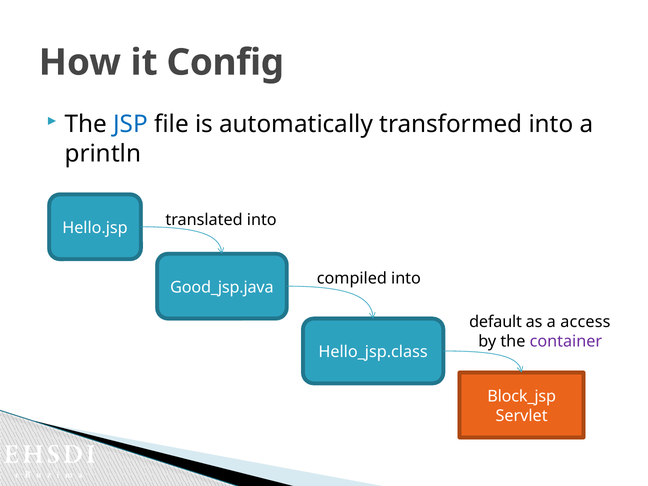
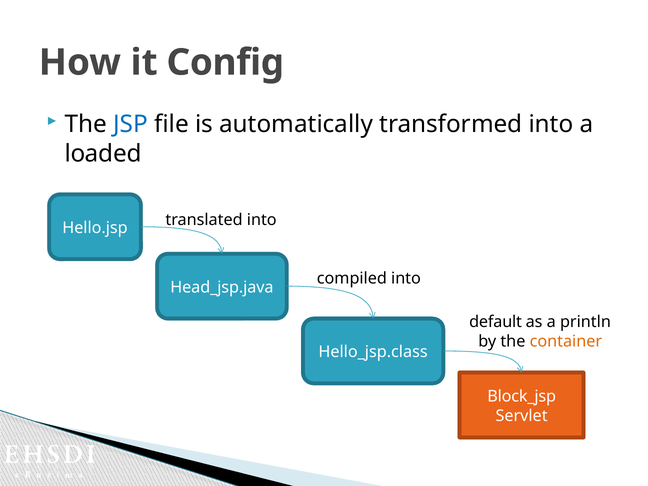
println: println -> loaded (103, 154)
Good_jsp.java: Good_jsp.java -> Head_jsp.java (222, 287)
access: access -> println (585, 322)
container colour: purple -> orange (566, 341)
